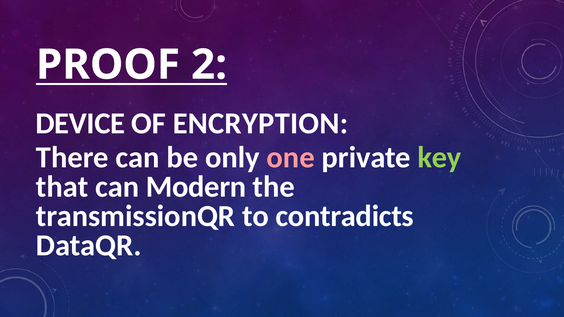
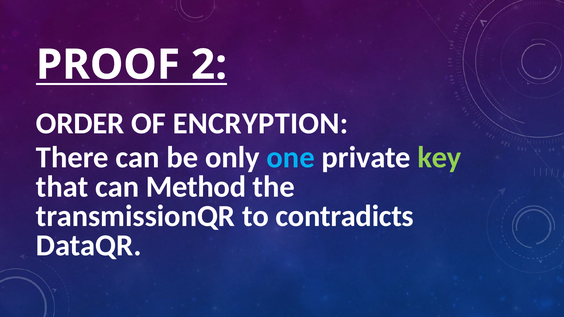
DEVICE: DEVICE -> ORDER (80, 124)
one colour: pink -> light blue (291, 158)
Modern: Modern -> Method (196, 187)
